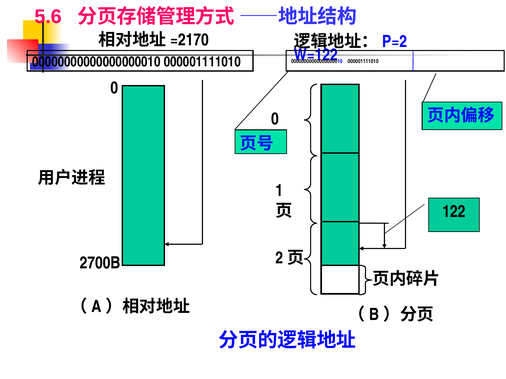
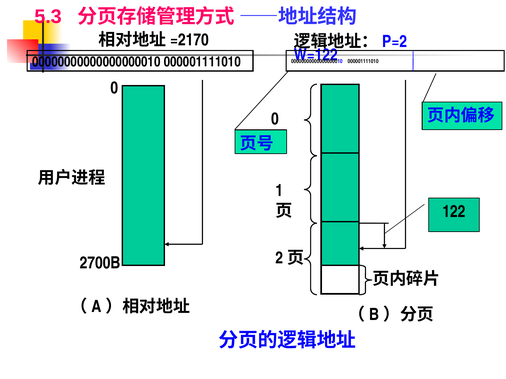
5.6: 5.6 -> 5.3 (48, 17)
